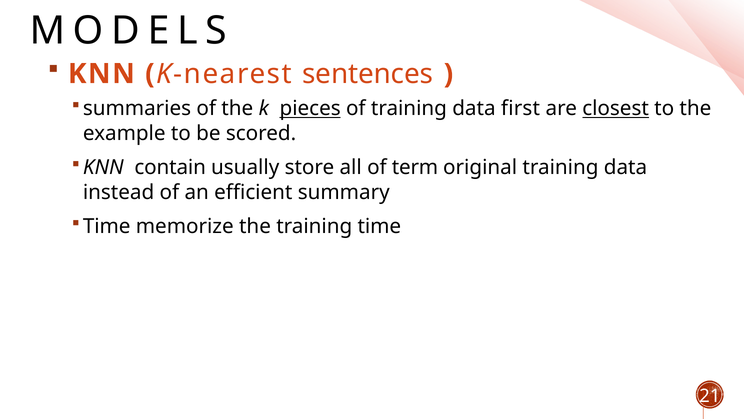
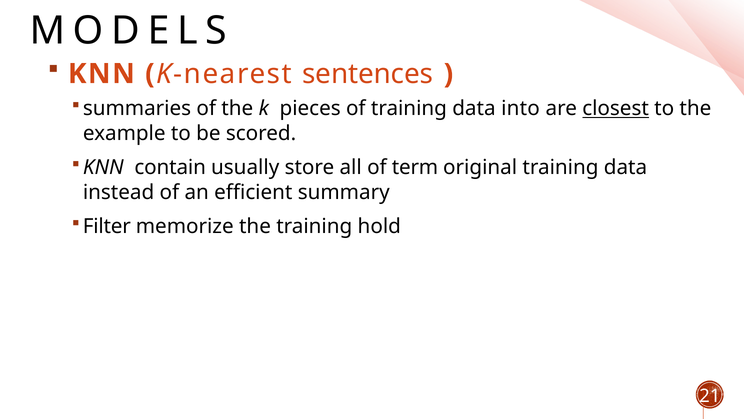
pieces underline: present -> none (310, 108)
first: first -> into (520, 108)
Time: Time -> Filter (107, 226)
training time: time -> hold (379, 226)
